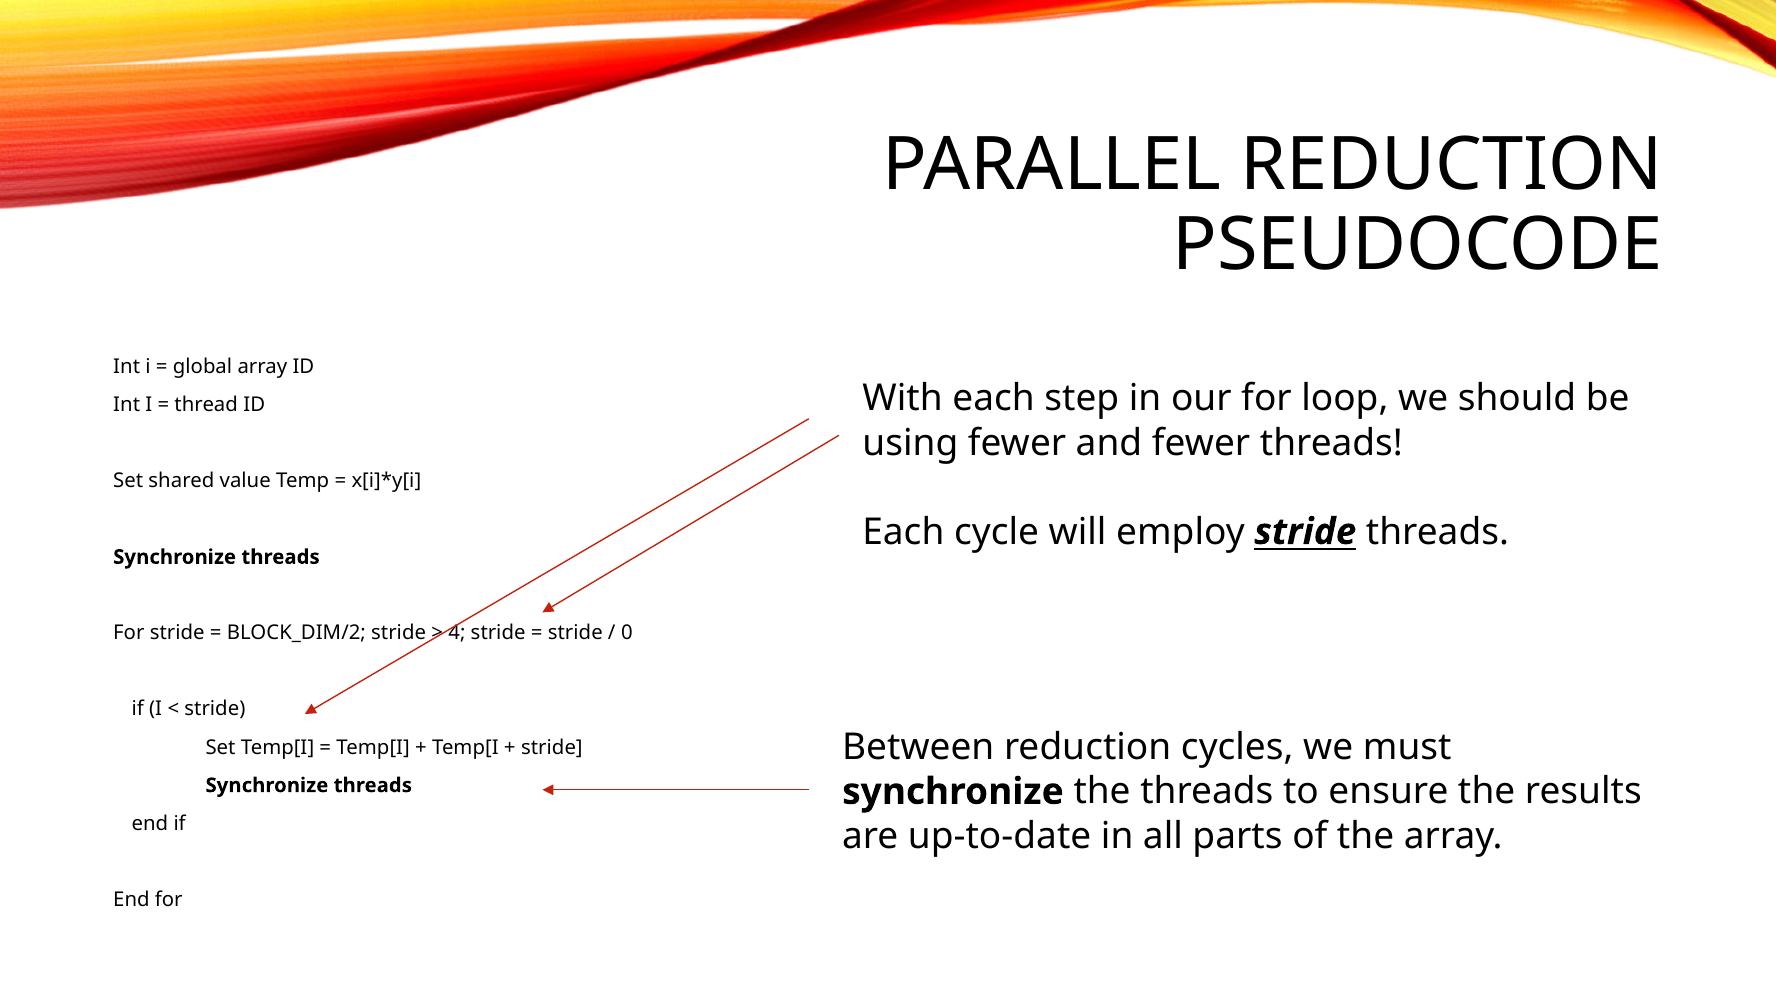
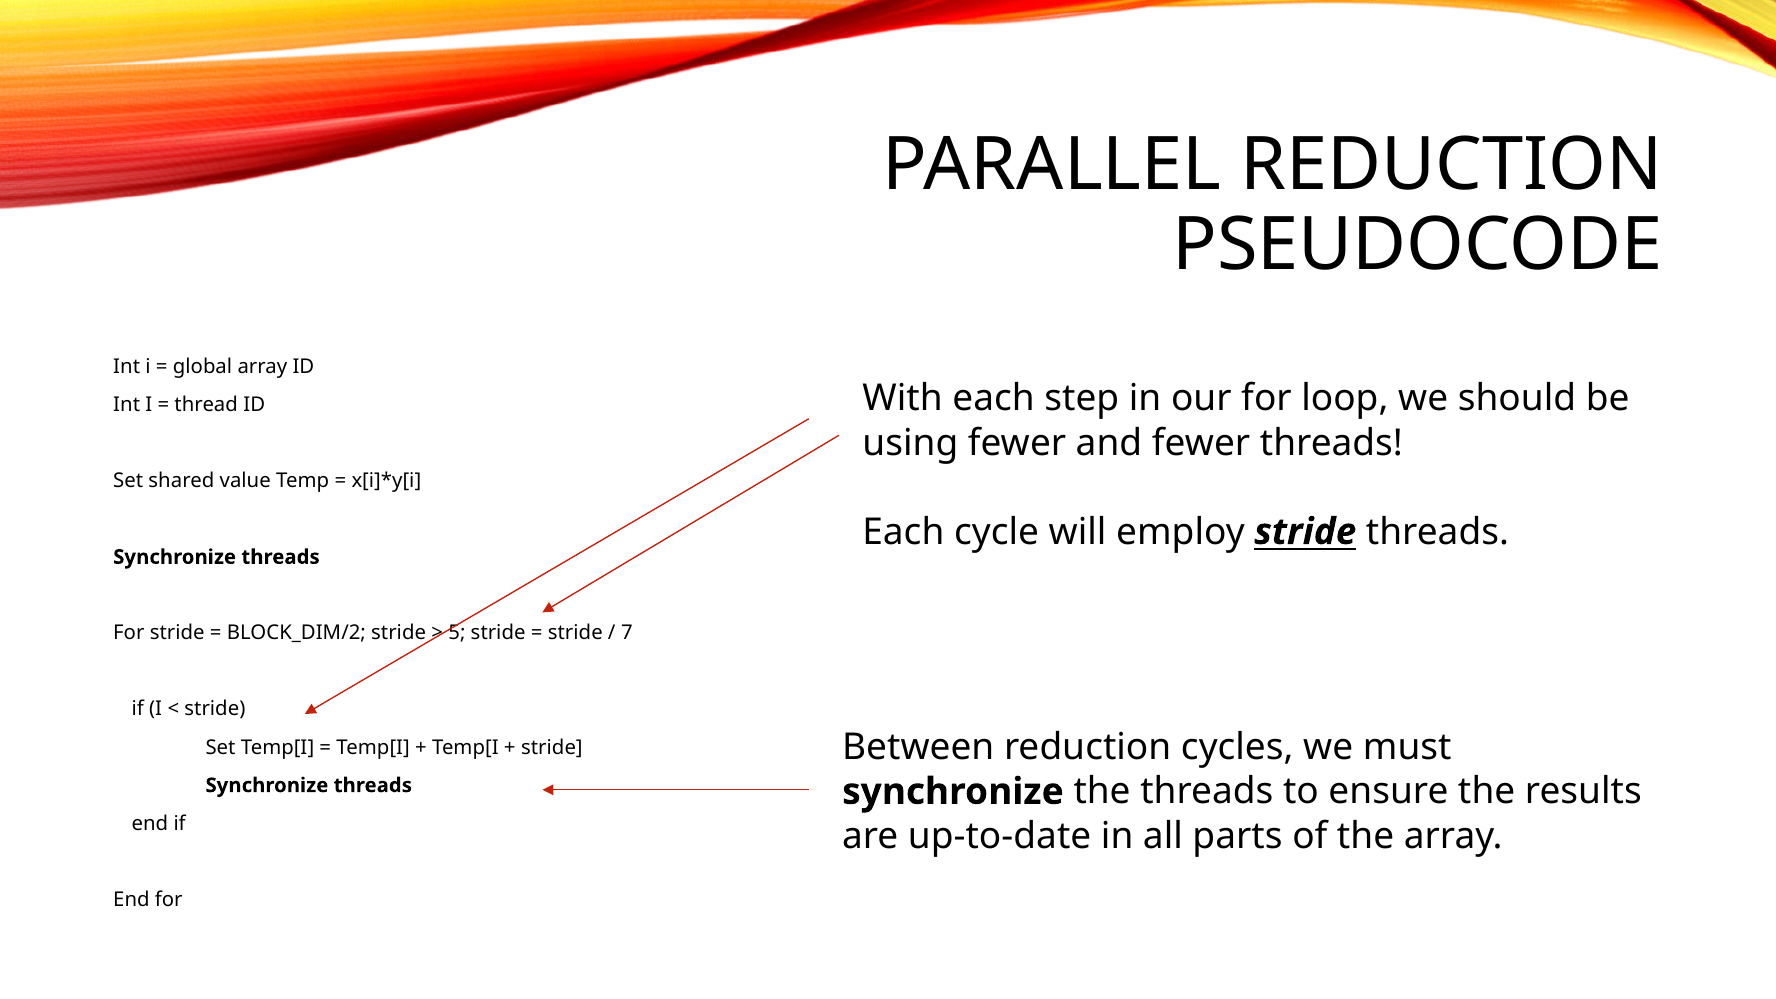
4: 4 -> 5 (457, 633)
0: 0 -> 7 (627, 633)
